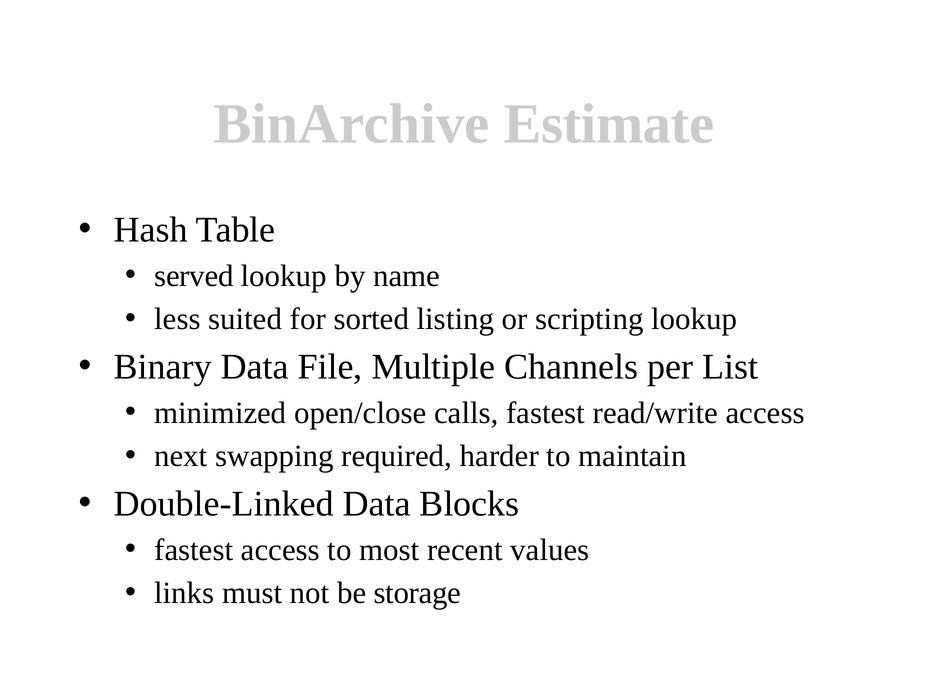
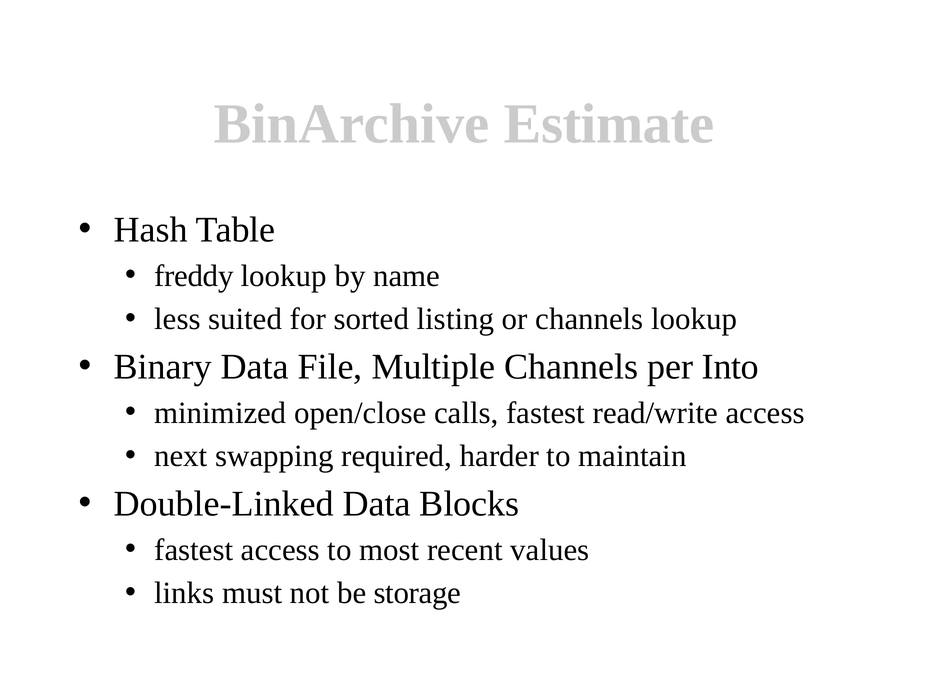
served: served -> freddy (194, 276)
or scripting: scripting -> channels (589, 319)
List: List -> Into (731, 367)
